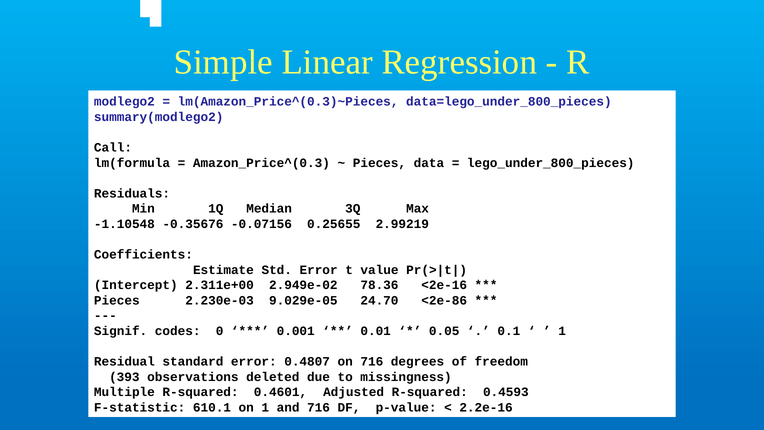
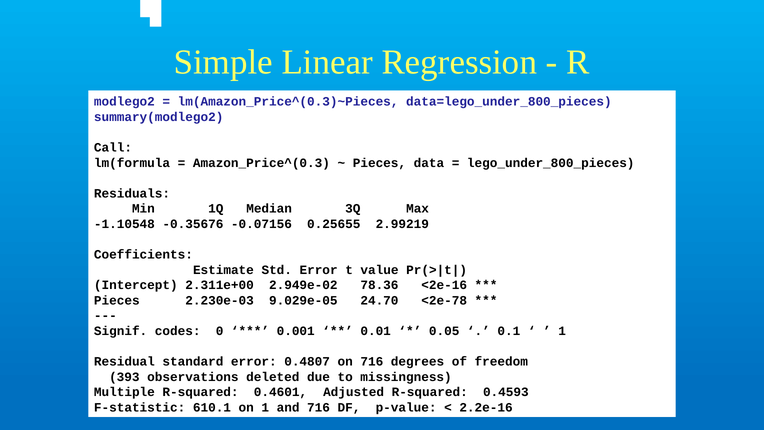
<2e-86: <2e-86 -> <2e-78 (444, 300)
